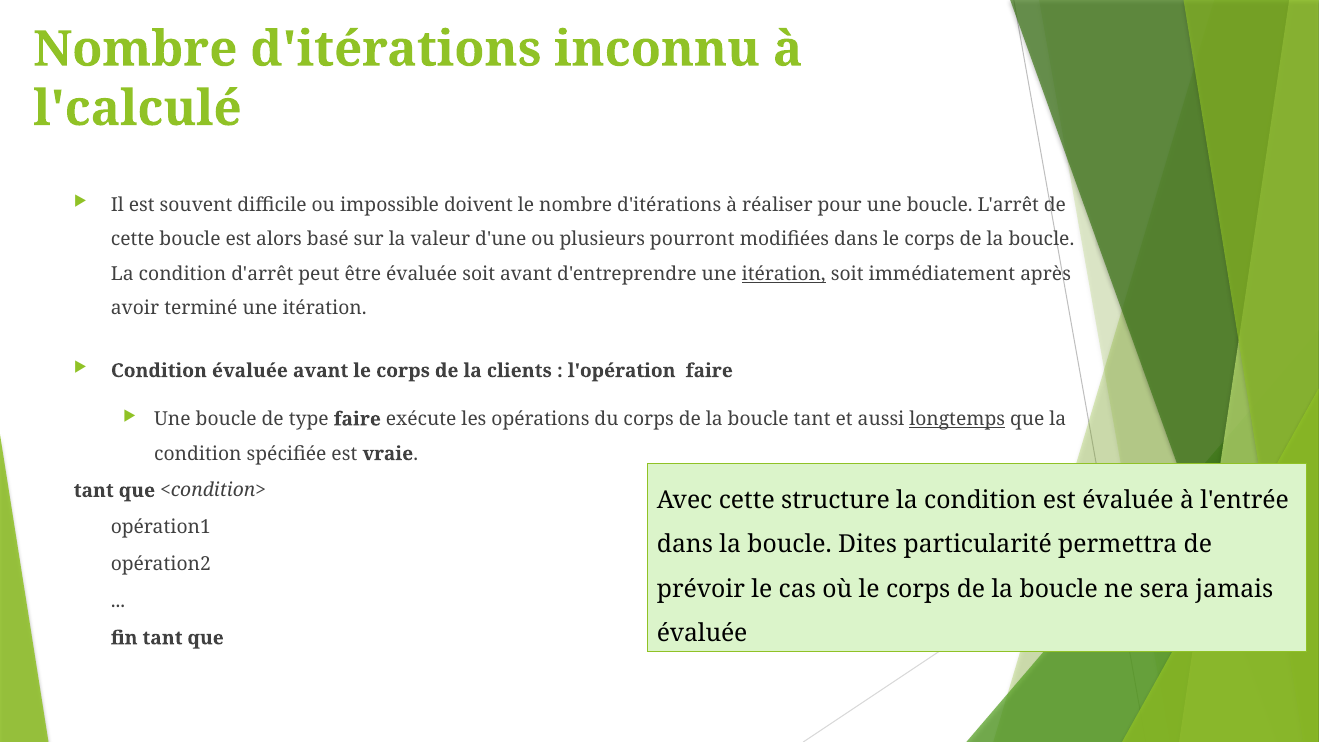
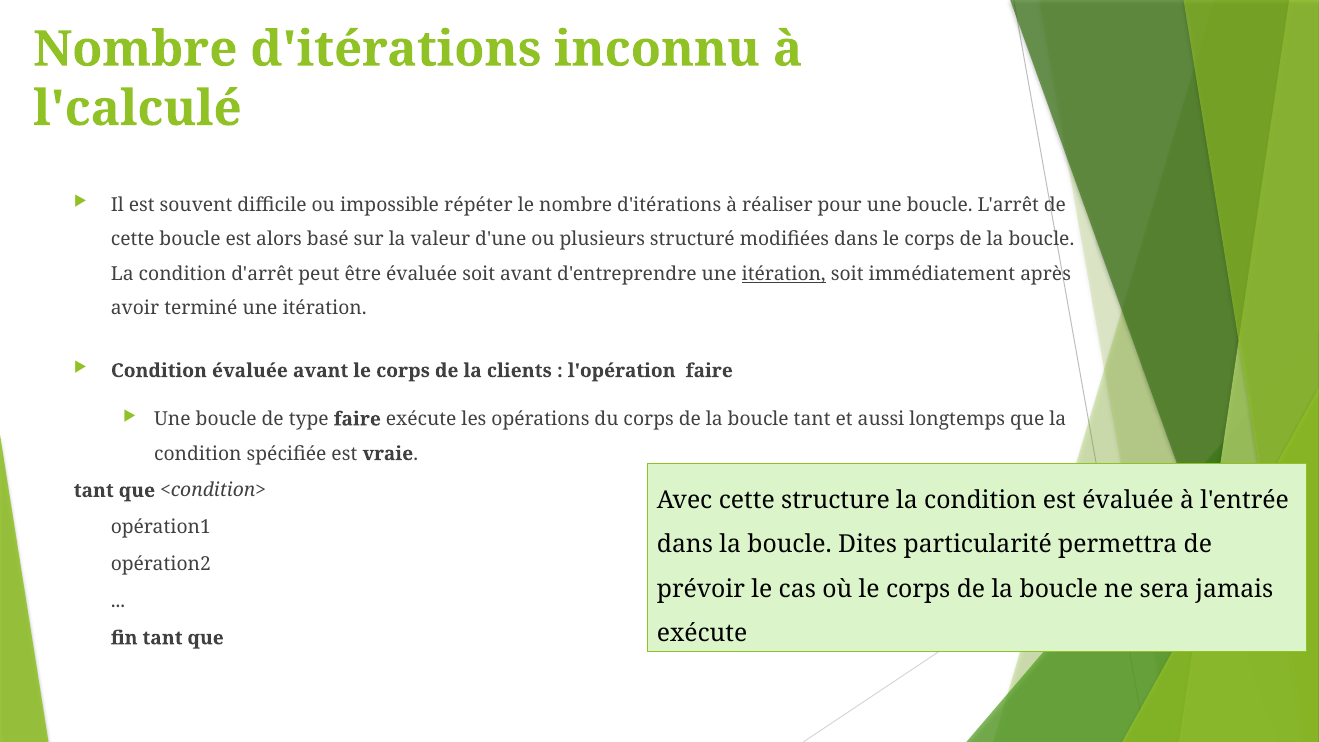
doivent: doivent -> répéter (478, 205)
pourront: pourront -> structuré (692, 239)
longtemps underline: present -> none (957, 419)
évaluée: évaluée -> exécute (702, 634)
